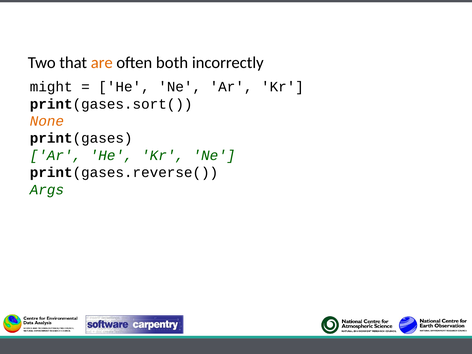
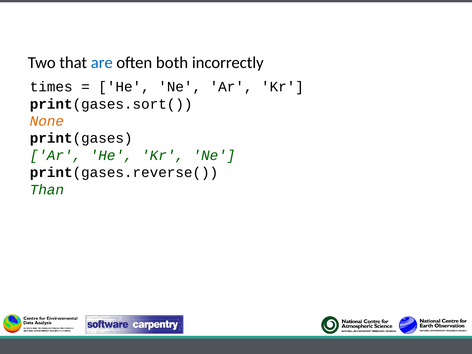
are colour: orange -> blue (102, 63)
might: might -> times (51, 87)
Args: Args -> Than (47, 190)
